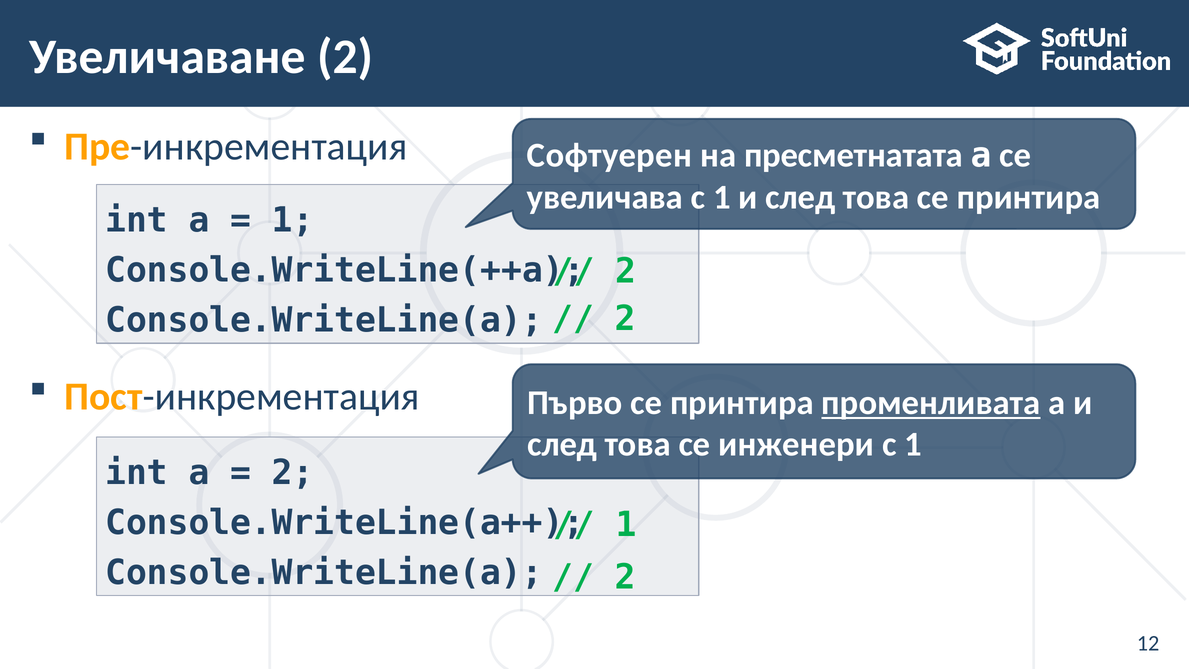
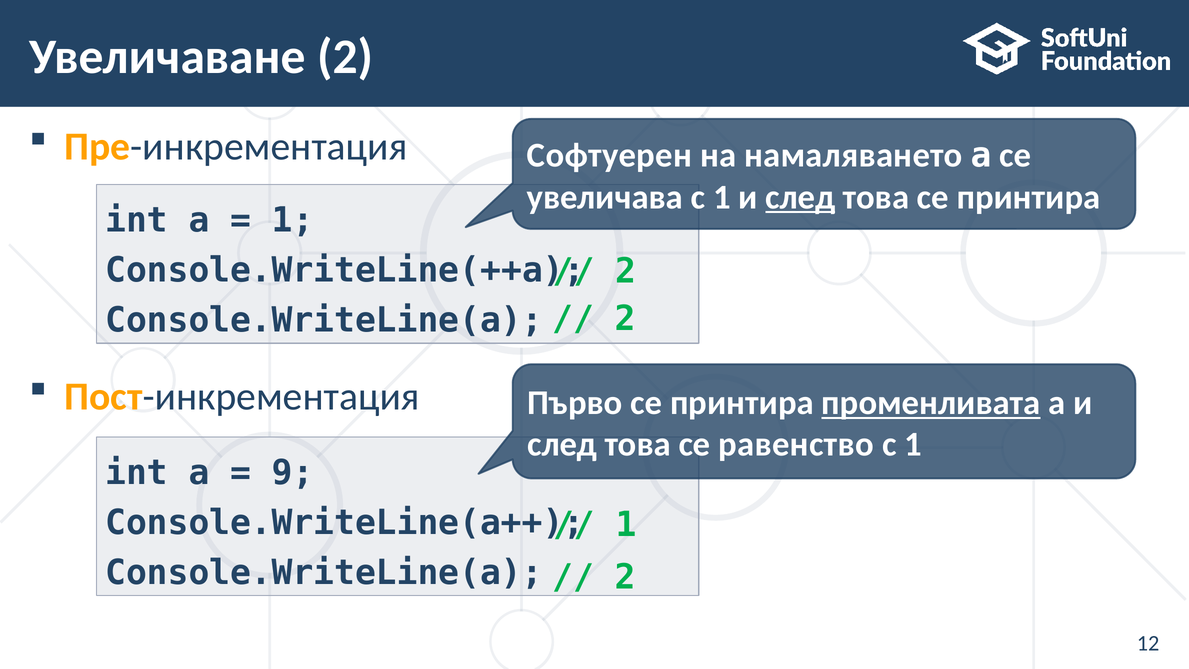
пресметнатата: пресметнатата -> намаляването (853, 155)
след underline: none -> present (800, 197)
инженери: инженери -> равенство (796, 444)
2: 2 -> 9 (293, 473)
